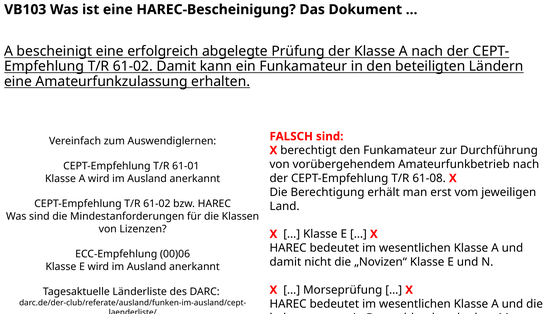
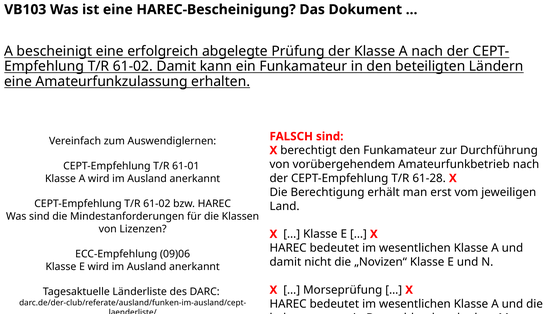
61-08: 61-08 -> 61-28 (429, 178)
00)06: 00)06 -> 09)06 (175, 253)
